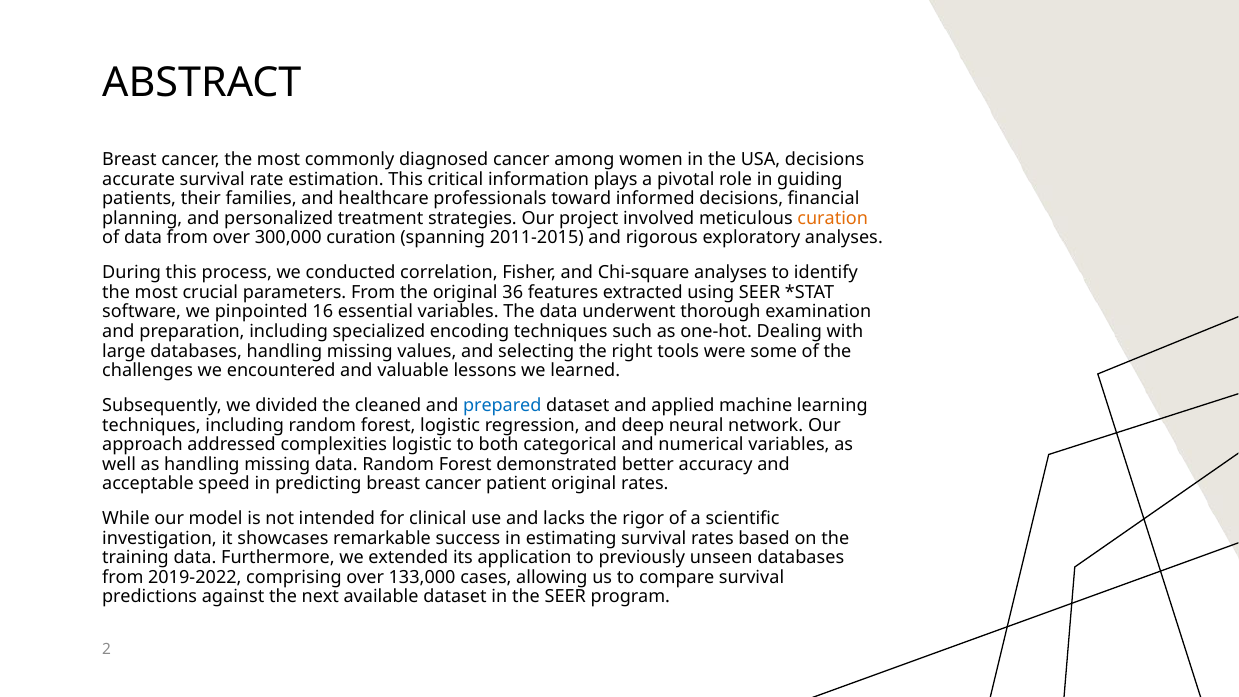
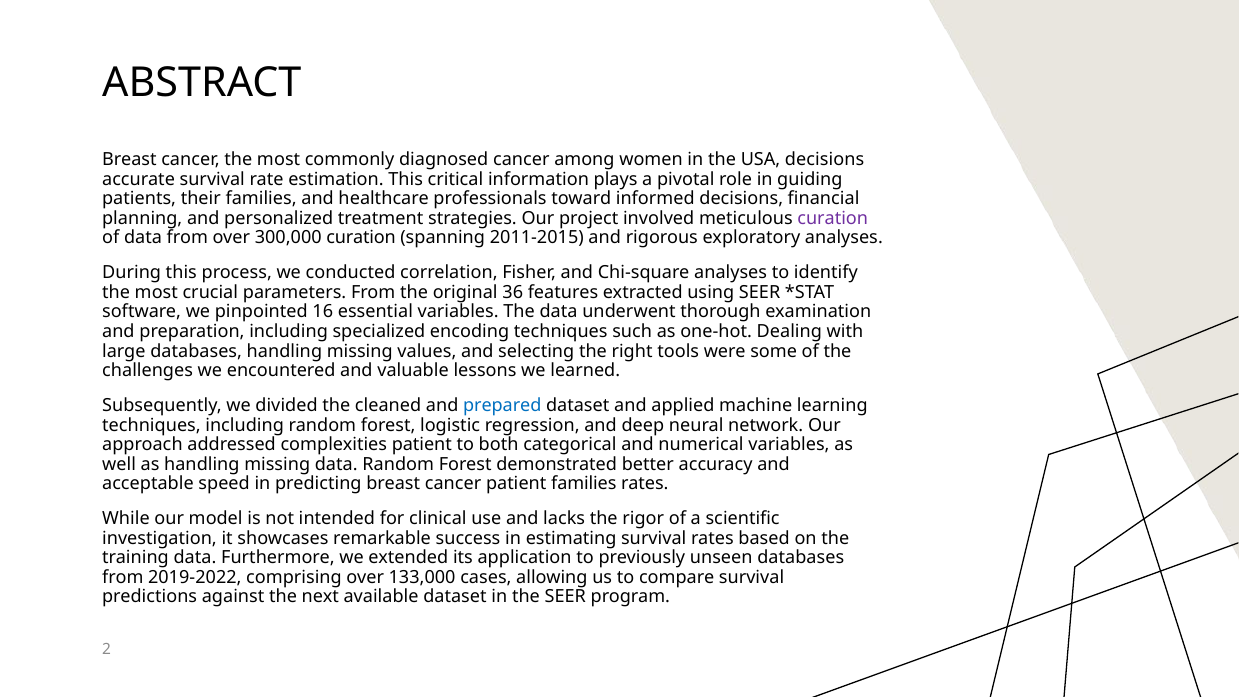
curation colour: orange -> purple (833, 218)
complexities logistic: logistic -> patient (422, 445)
patient original: original -> families (584, 484)
